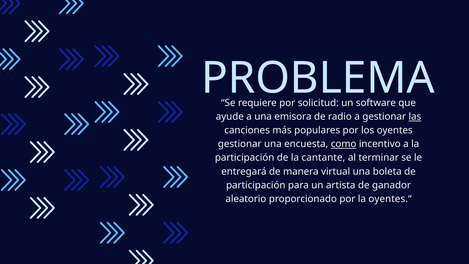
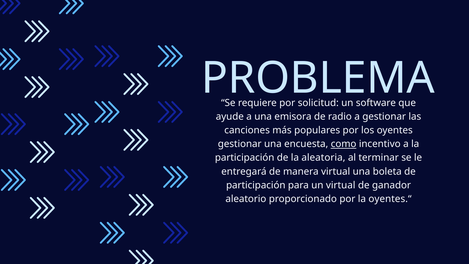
las underline: present -> none (415, 117)
cantante: cantante -> aleatoria (323, 158)
un artista: artista -> virtual (341, 185)
